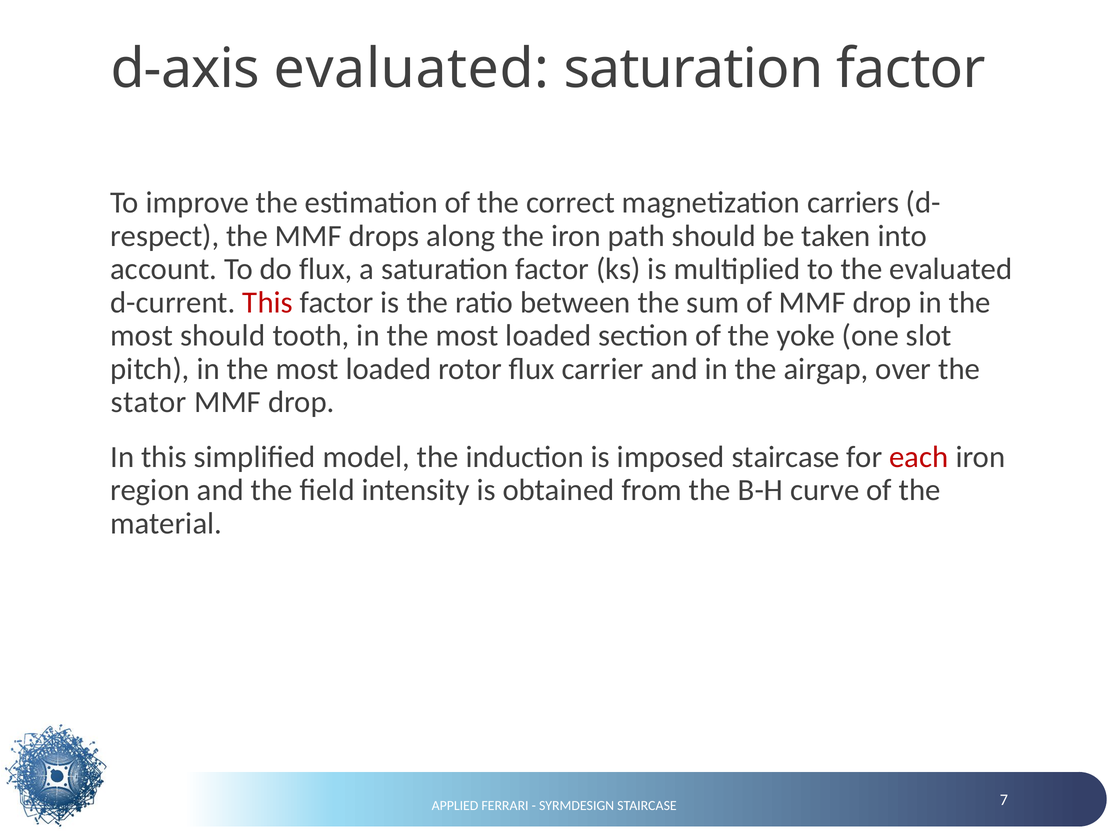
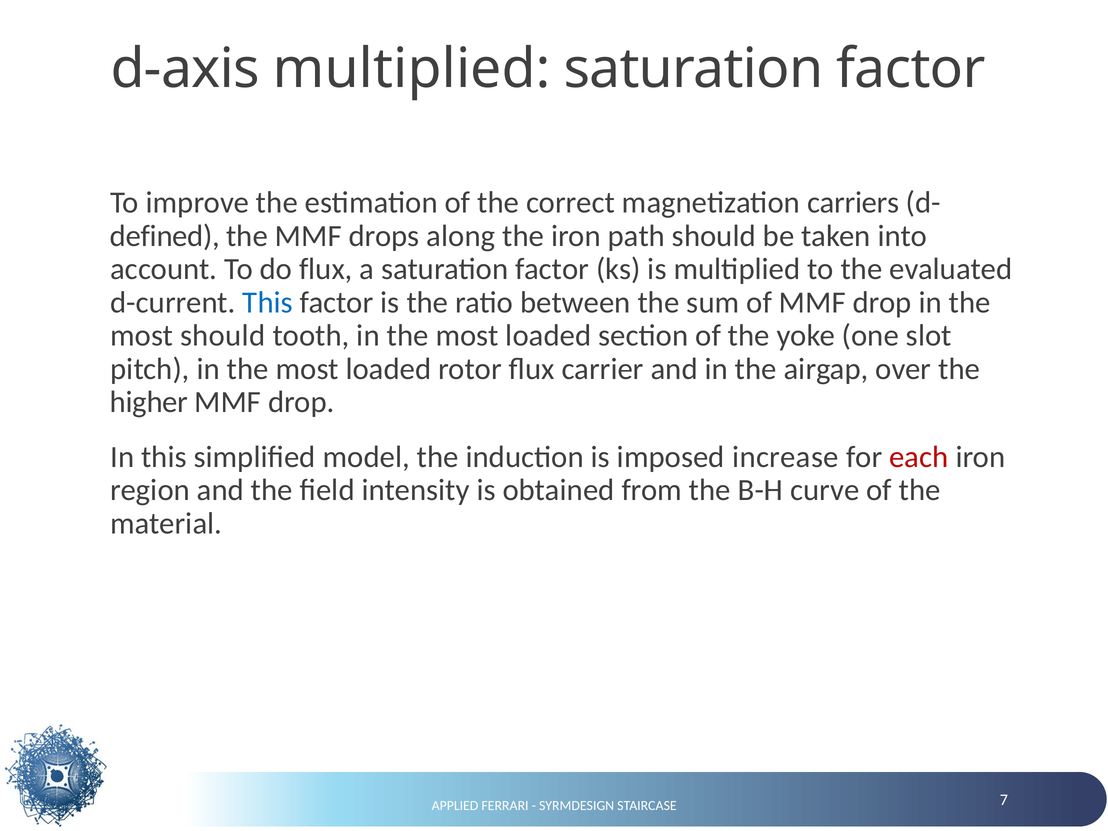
d-axis evaluated: evaluated -> multiplied (412, 69)
respect: respect -> defined (165, 236)
This colour: red -> blue (268, 302)
stator: stator -> higher (149, 402)
imposed staircase: staircase -> increase (785, 457)
